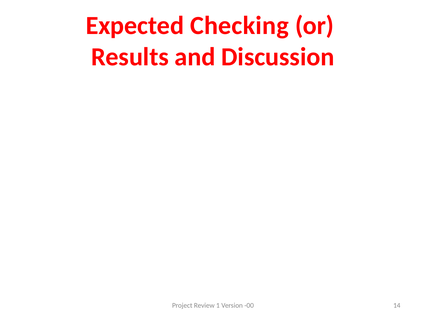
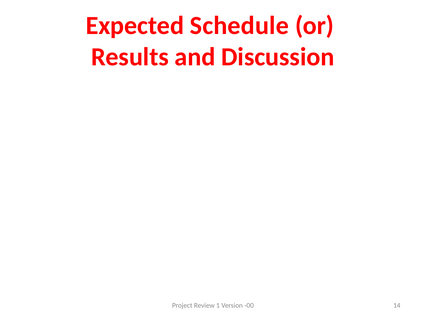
Checking: Checking -> Schedule (239, 26)
